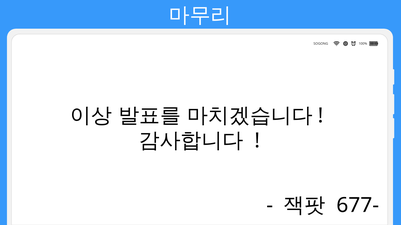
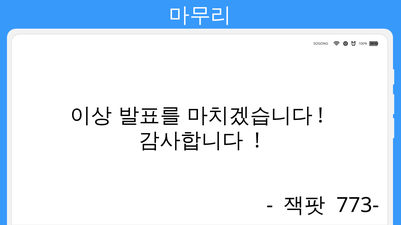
677-: 677- -> 773- (358, 206)
